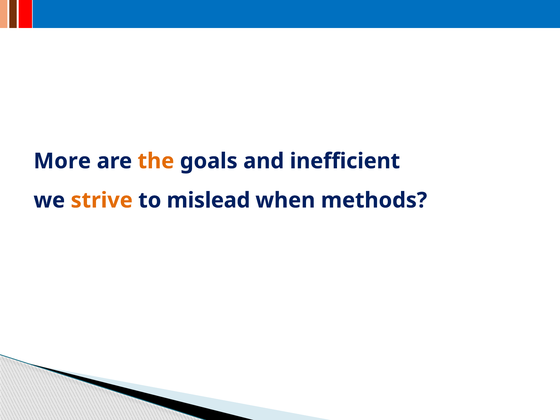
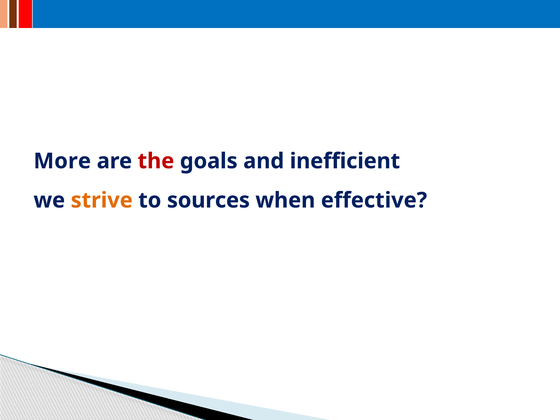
the colour: orange -> red (156, 161)
mislead: mislead -> sources (208, 200)
methods: methods -> effective (374, 200)
